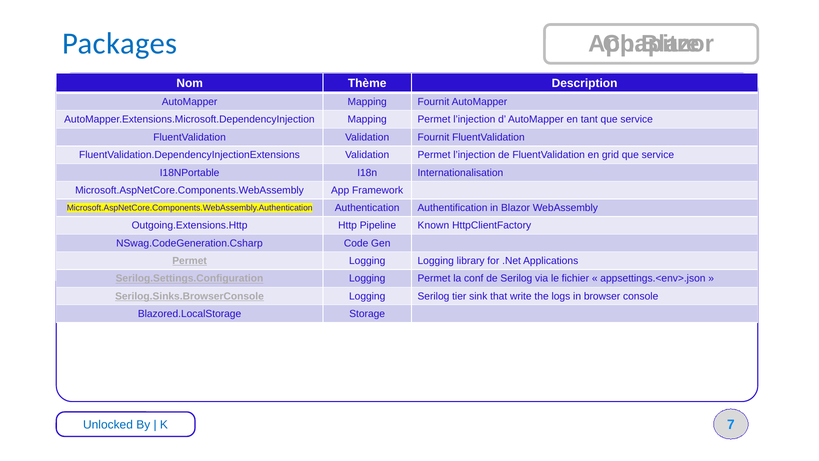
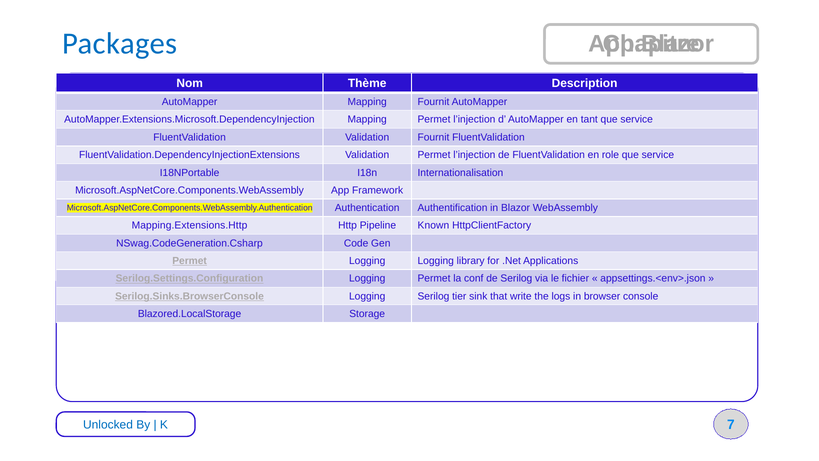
grid: grid -> role (610, 155)
Outgoing.Extensions.Http: Outgoing.Extensions.Http -> Mapping.Extensions.Http (190, 225)
